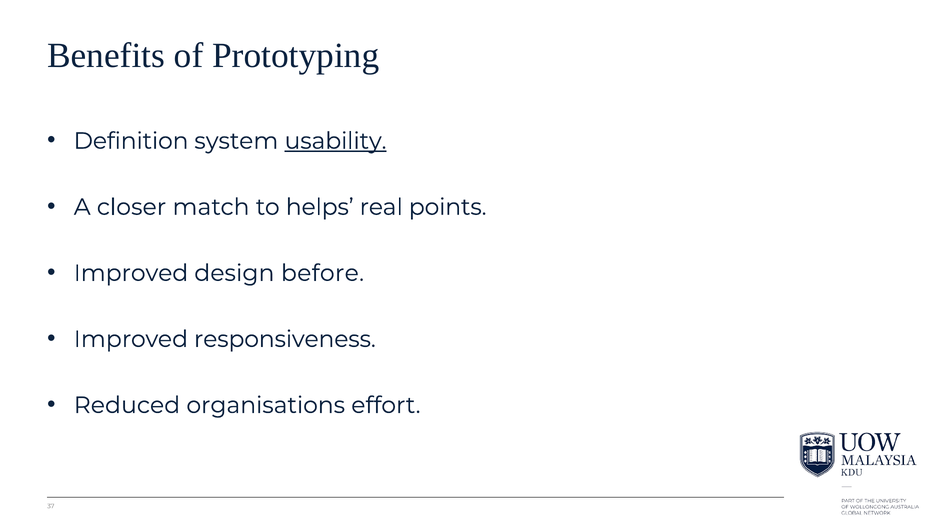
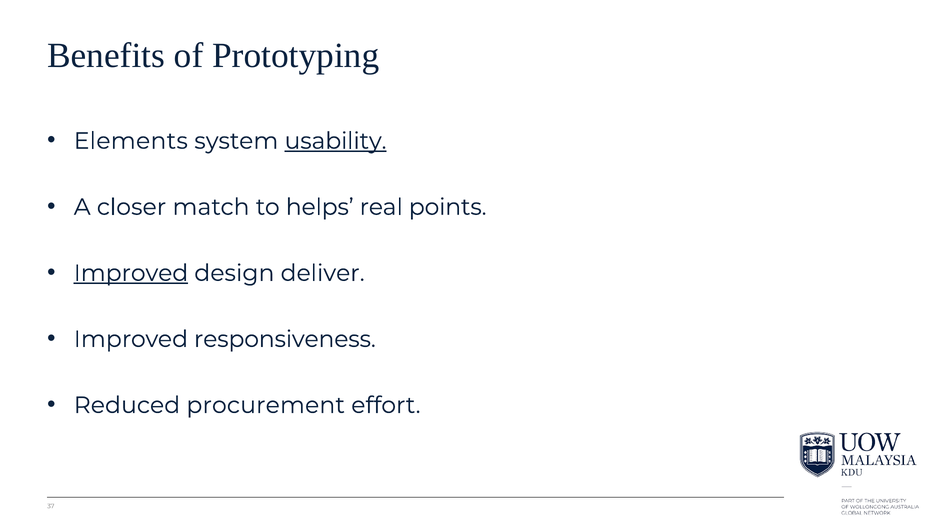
Definition: Definition -> Elements (131, 141)
Improved underline: none -> present (131, 273)
before: before -> deliver (323, 273)
organisations: organisations -> procurement (266, 405)
